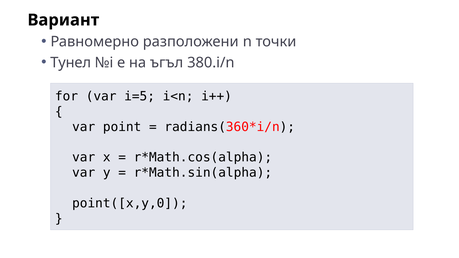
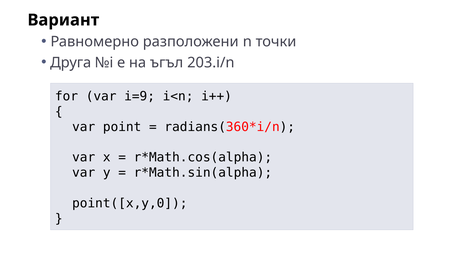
Тунел: Тунел -> Друга (71, 63)
380.i/n: 380.i/n -> 203.i/n (211, 63)
i=5: i=5 -> i=9 (140, 96)
